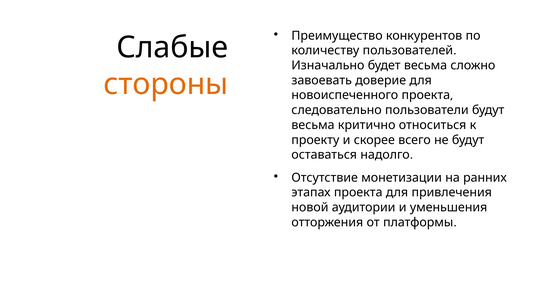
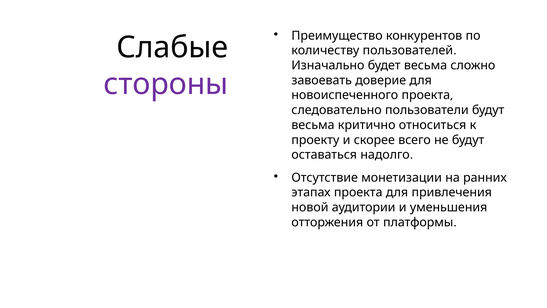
стороны colour: orange -> purple (166, 84)
